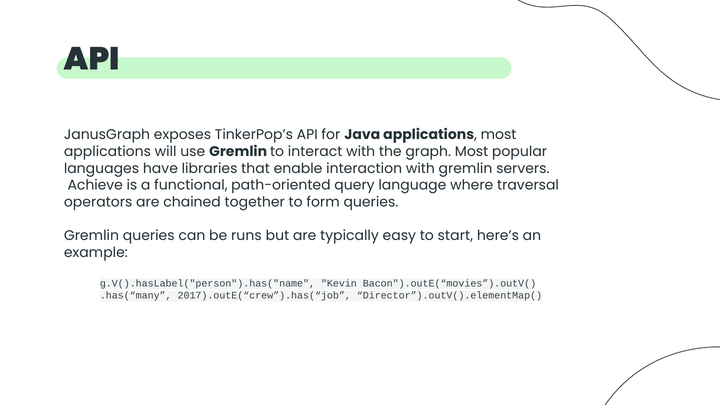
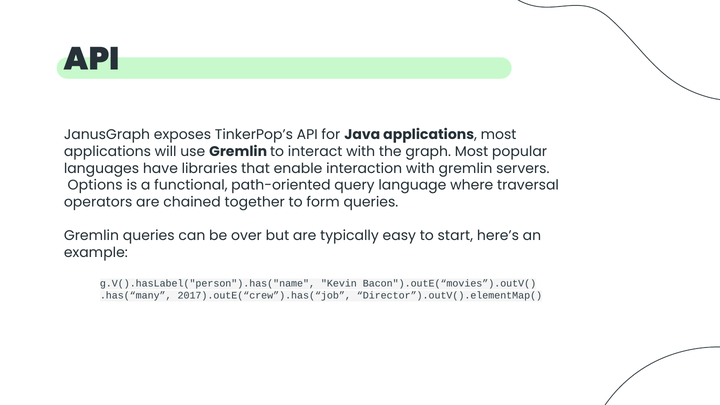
Achieve: Achieve -> Options (95, 185)
runs: runs -> over (246, 236)
